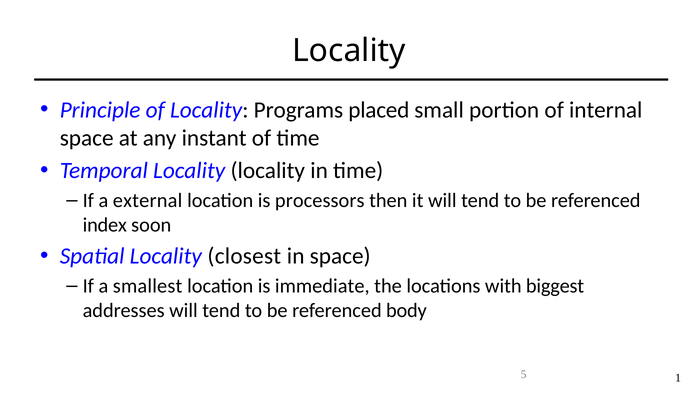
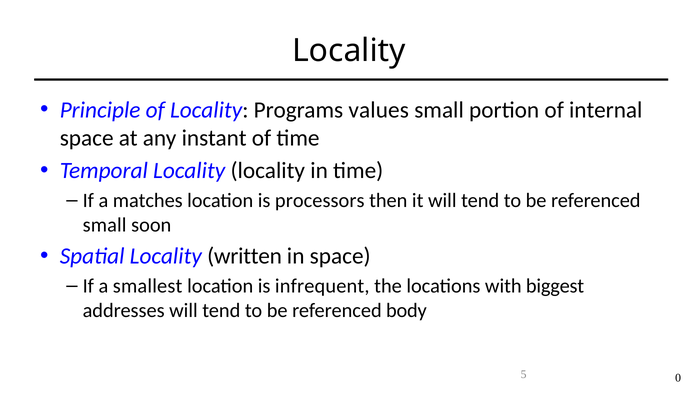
placed: placed -> values (379, 110)
external: external -> matches (148, 200)
index: index -> small (105, 225)
closest: closest -> written (245, 256)
immediate: immediate -> infrequent (322, 286)
1: 1 -> 0 (678, 378)
